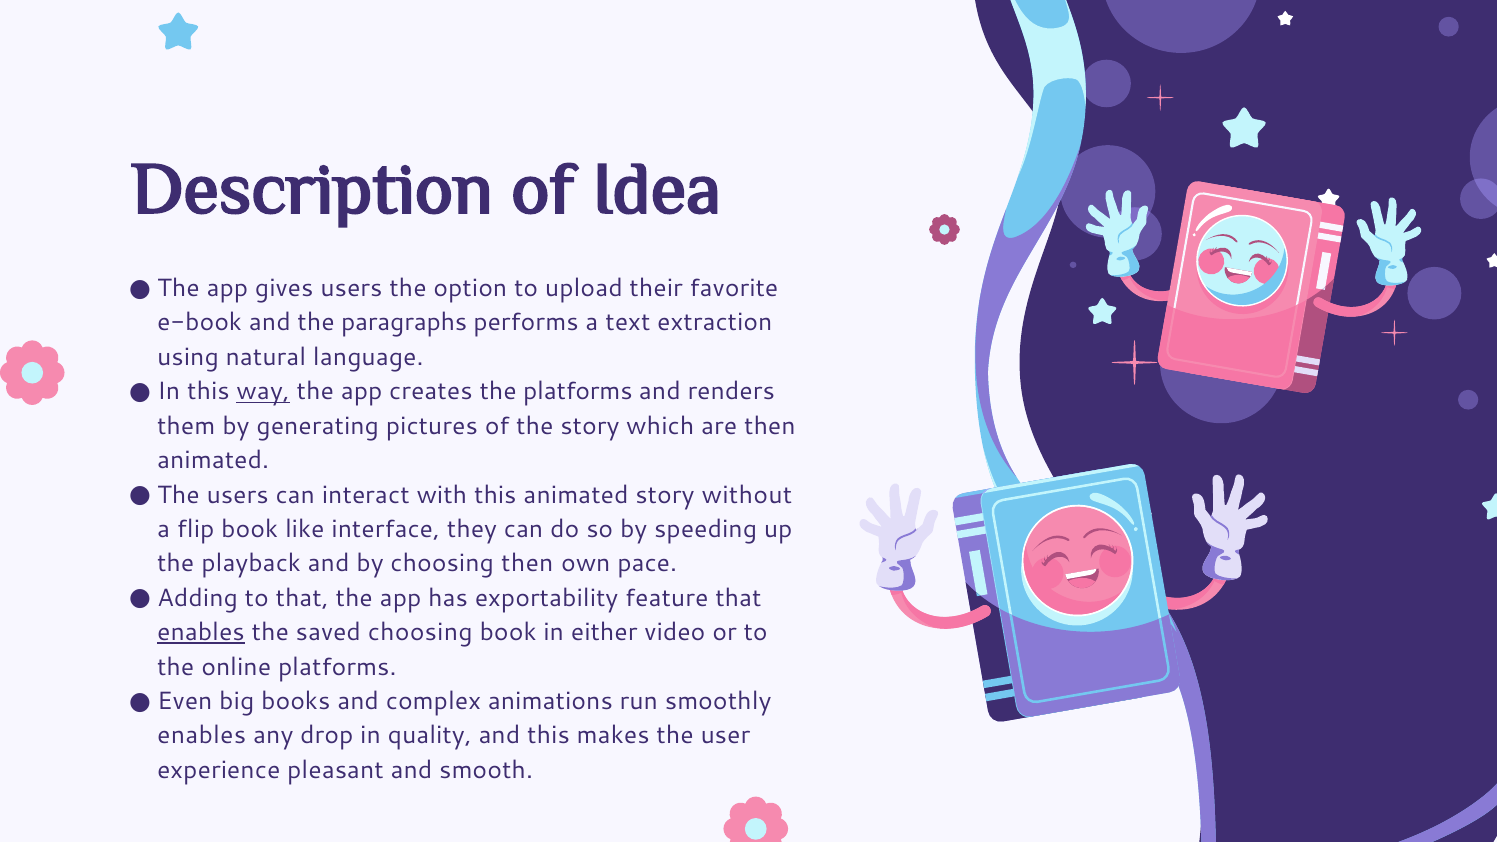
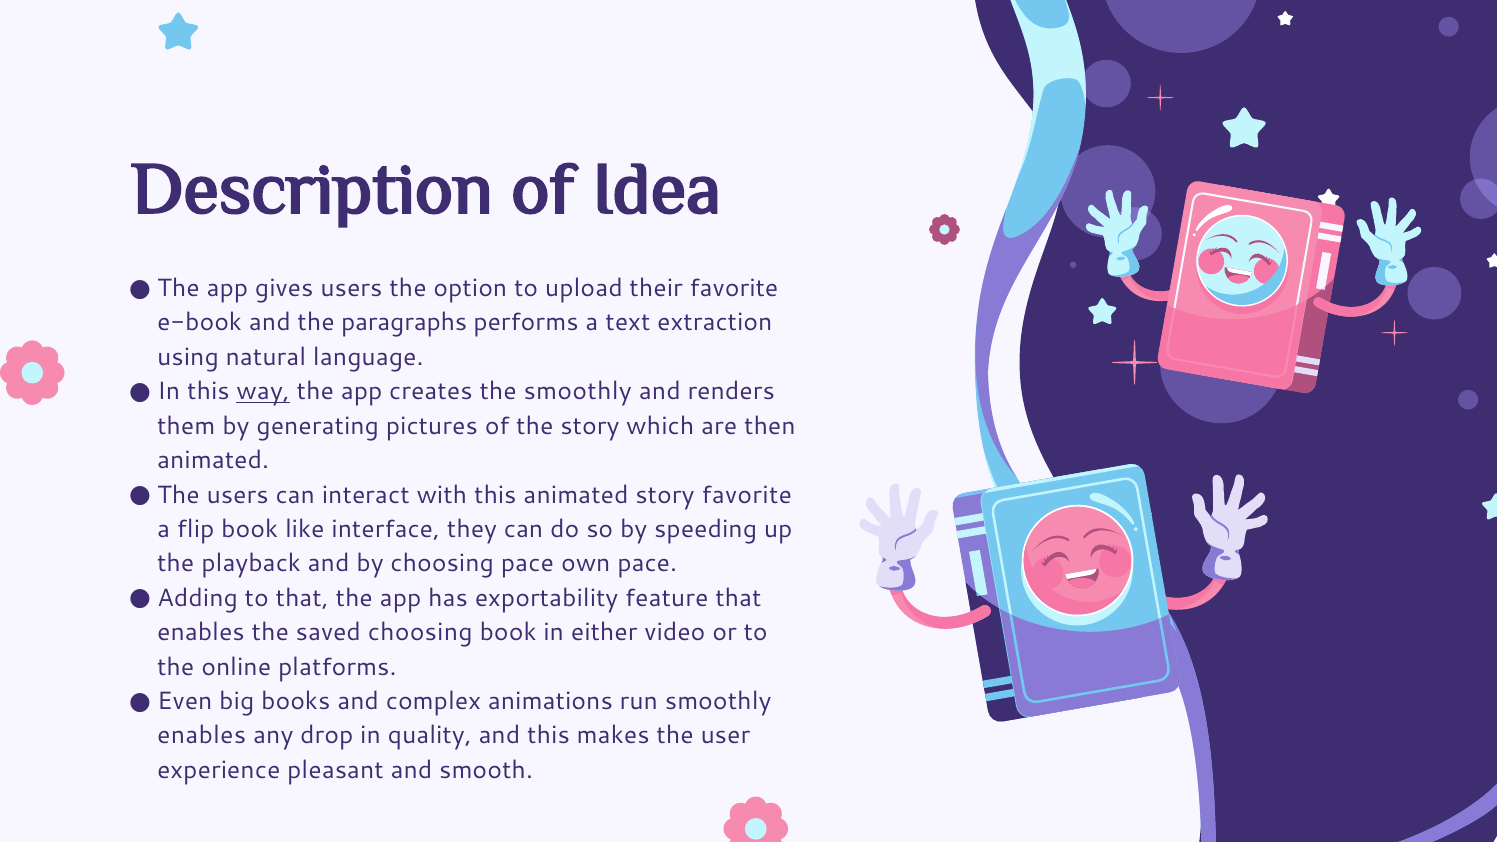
the platforms: platforms -> smoothly (578, 392)
story without: without -> favorite (747, 495)
choosing then: then -> pace (527, 564)
enables underline: present -> none (201, 633)
